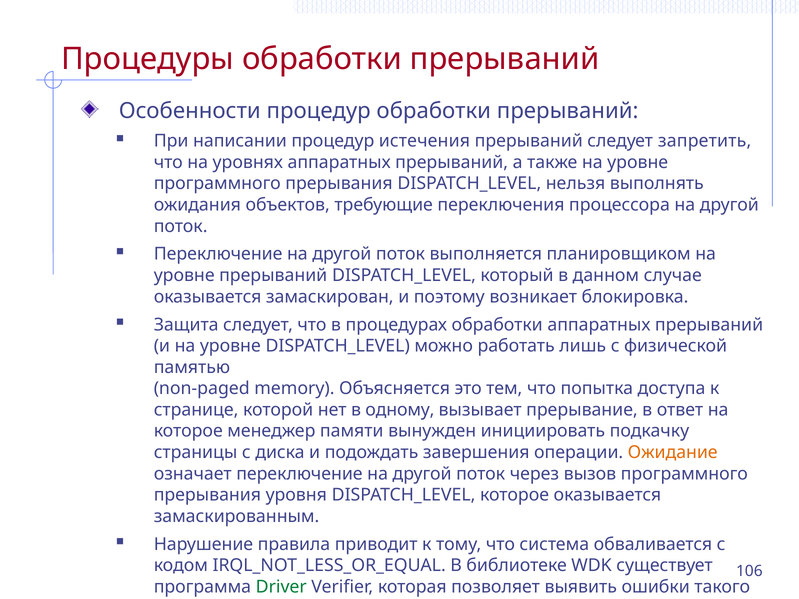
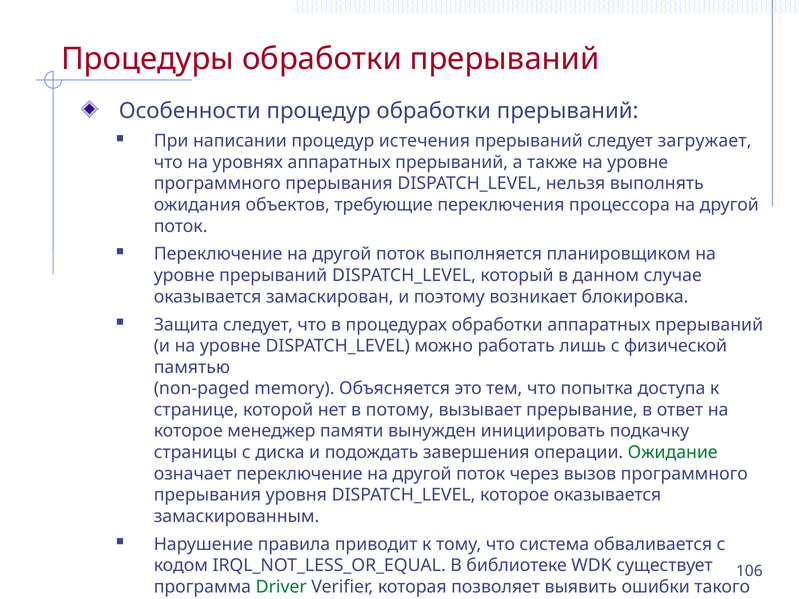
запретить: запретить -> загружает (705, 141)
одному: одному -> потому (400, 410)
Ожидание colour: orange -> green (673, 453)
